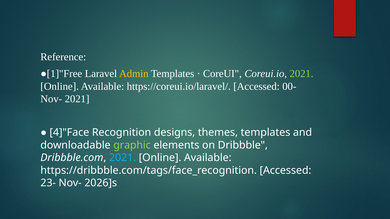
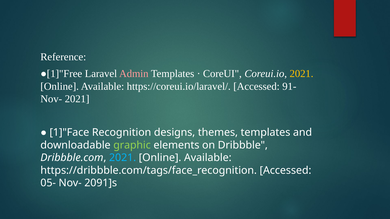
Admin colour: yellow -> pink (134, 74)
2021 colour: light green -> yellow (302, 74)
00-: 00- -> 91- (289, 86)
4]"Face: 4]"Face -> 1]"Face (69, 133)
23-: 23- -> 05- (48, 183)
2026]s: 2026]s -> 2091]s (101, 183)
